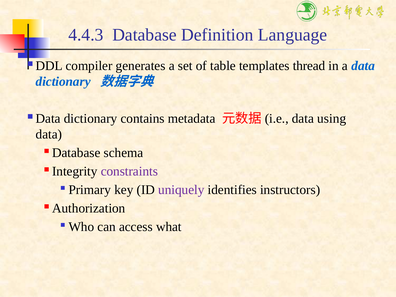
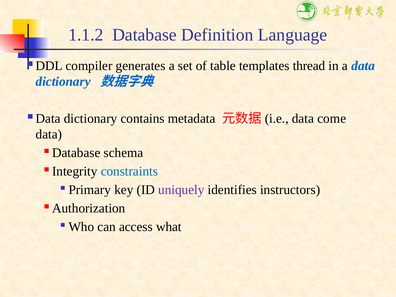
4.4.3: 4.4.3 -> 1.1.2 (86, 35)
using: using -> come (332, 118)
constraints colour: purple -> blue (129, 171)
